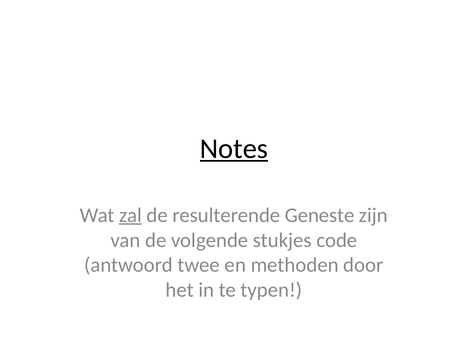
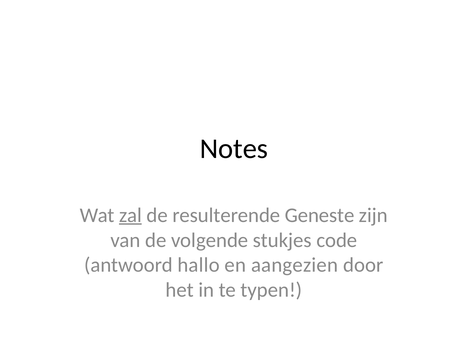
Notes underline: present -> none (234, 149)
twee: twee -> hallo (199, 265)
methoden: methoden -> aangezien (295, 265)
